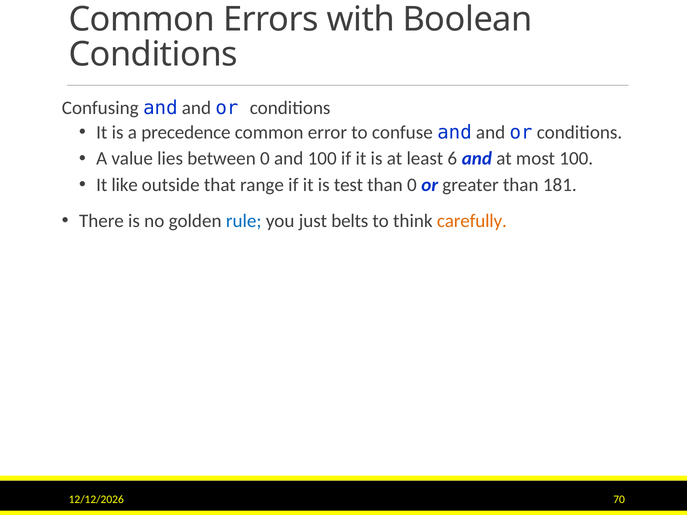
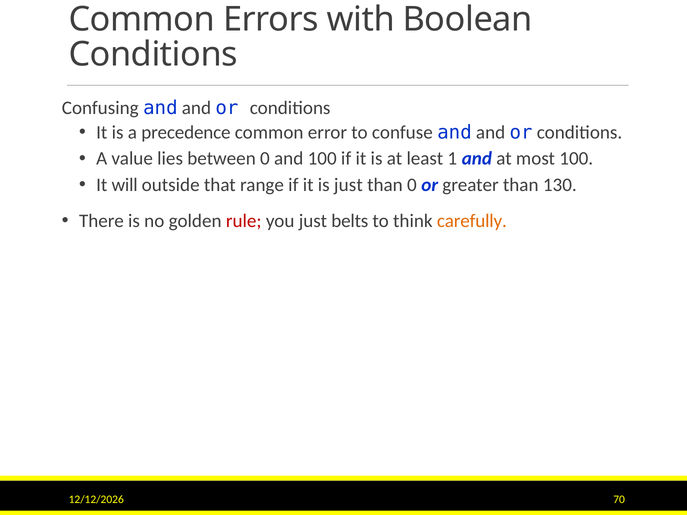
6: 6 -> 1 (452, 159)
like: like -> will (125, 185)
is test: test -> just (348, 185)
181: 181 -> 130 (560, 185)
rule colour: blue -> red (244, 221)
